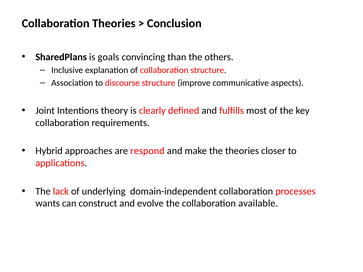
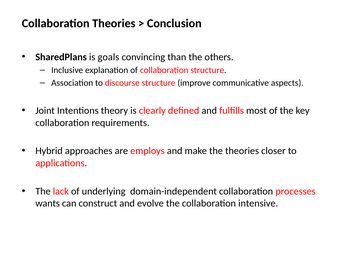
respond: respond -> employs (147, 151)
available: available -> intensive (258, 204)
